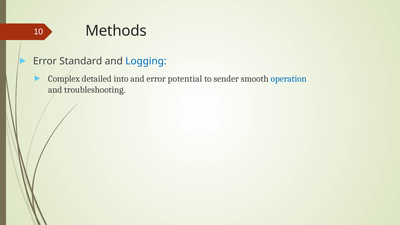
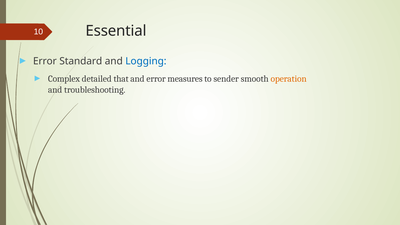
Methods: Methods -> Essential (116, 31)
into: into -> that (121, 79)
potential: potential -> measures (185, 79)
operation colour: blue -> orange (289, 79)
